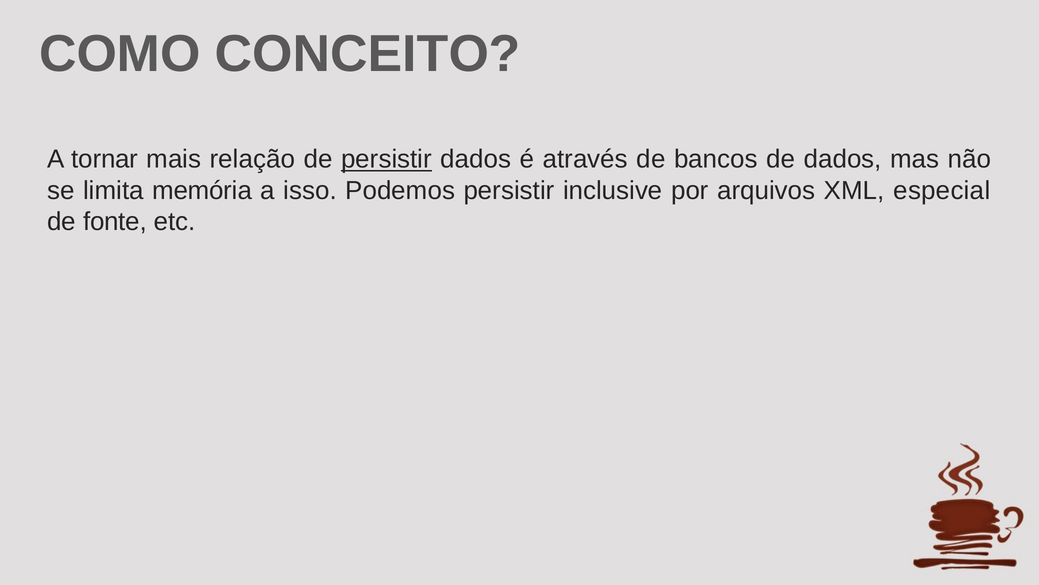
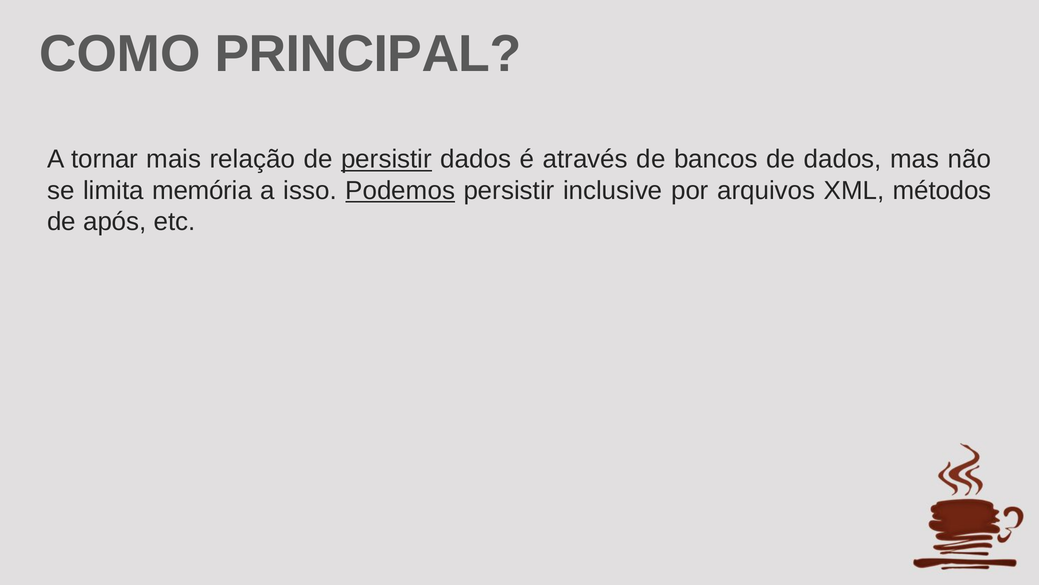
CONCEITO: CONCEITO -> PRINCIPAL (368, 54)
Podemos underline: none -> present (400, 190)
especial: especial -> métodos (942, 190)
fonte: fonte -> após (115, 222)
